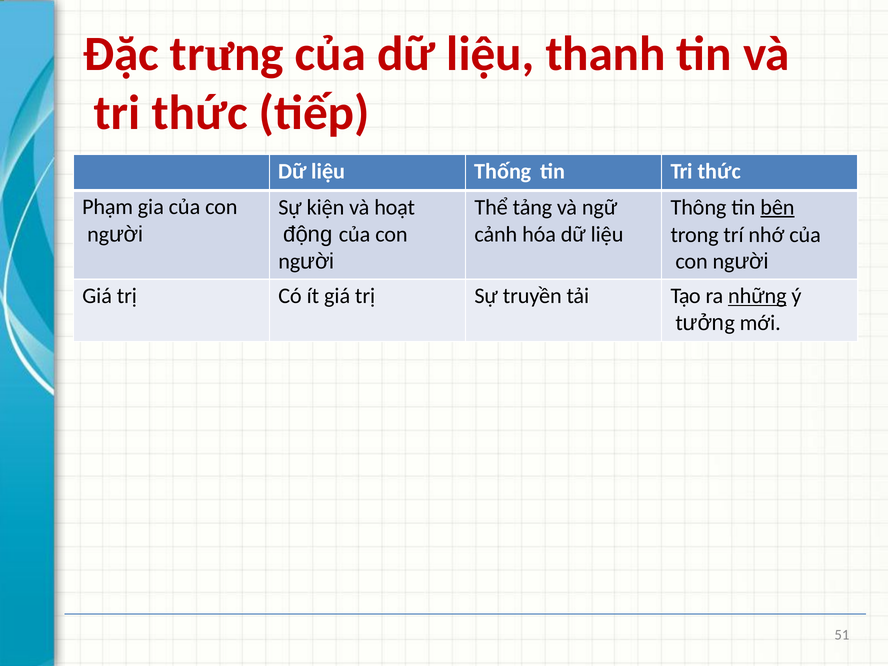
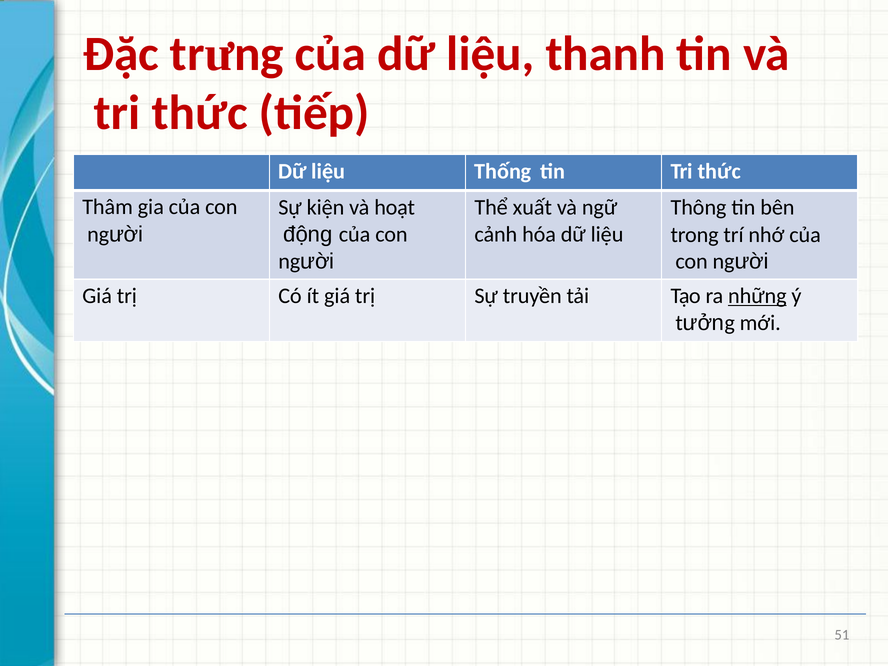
Phạm: Phạm -> Thâm (108, 207)
tảng: tảng -> xuất (532, 207)
bên underline: present -> none (777, 207)
